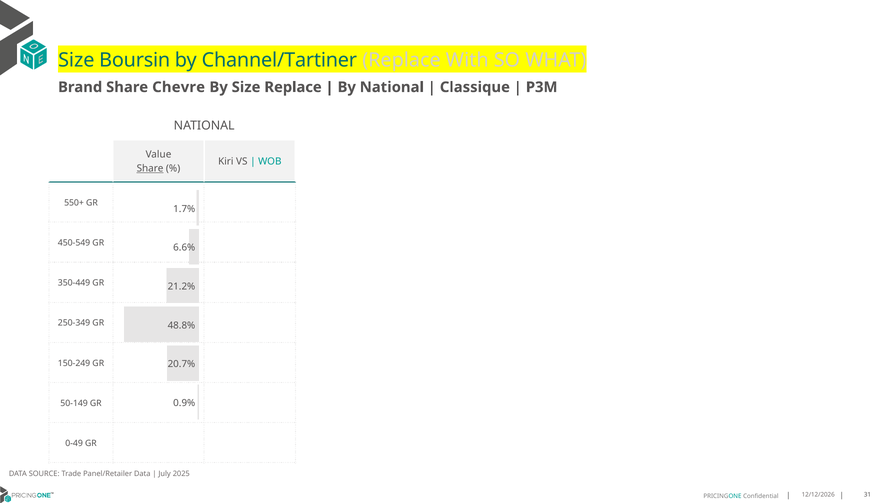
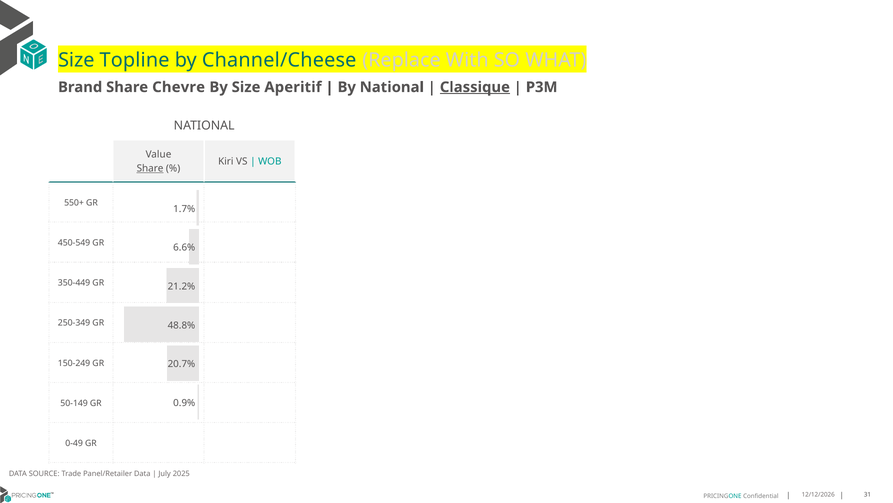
Boursin: Boursin -> Topline (135, 60)
Channel/Tartiner: Channel/Tartiner -> Channel/Cheese (279, 60)
Size Replace: Replace -> Aperitif (293, 87)
Classique underline: none -> present (475, 87)
